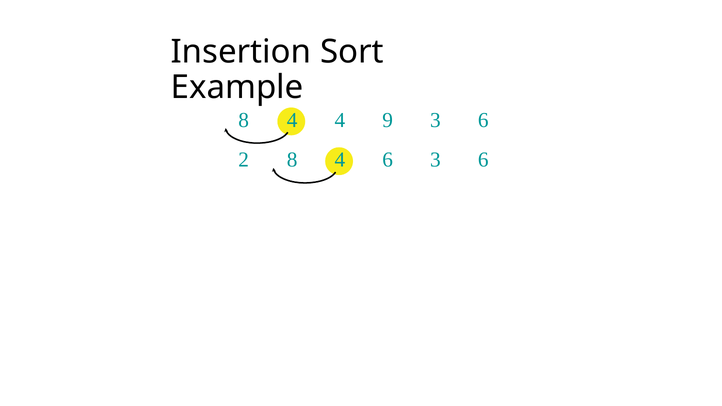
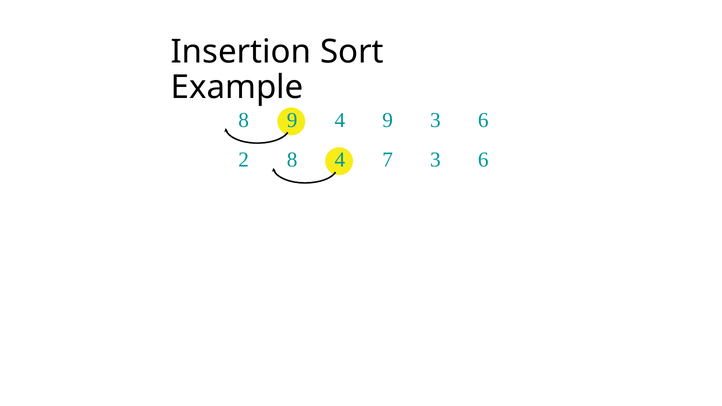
4: 4 -> 9 (292, 120)
4 6: 6 -> 7 (388, 160)
